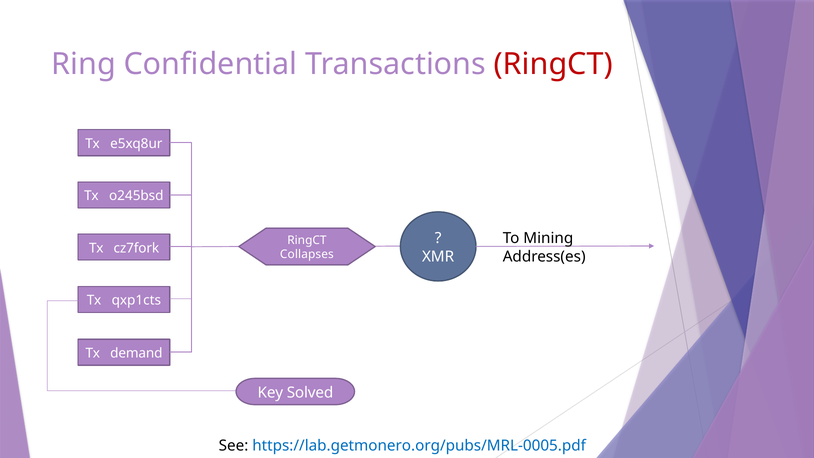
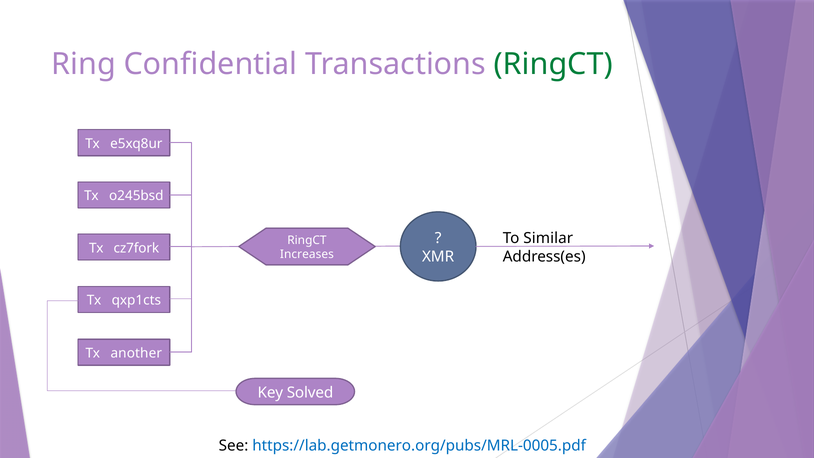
RingCT colour: red -> green (553, 64)
Mining: Mining -> Similar (548, 238)
Collapses: Collapses -> Increases (307, 254)
demand: demand -> another (136, 353)
